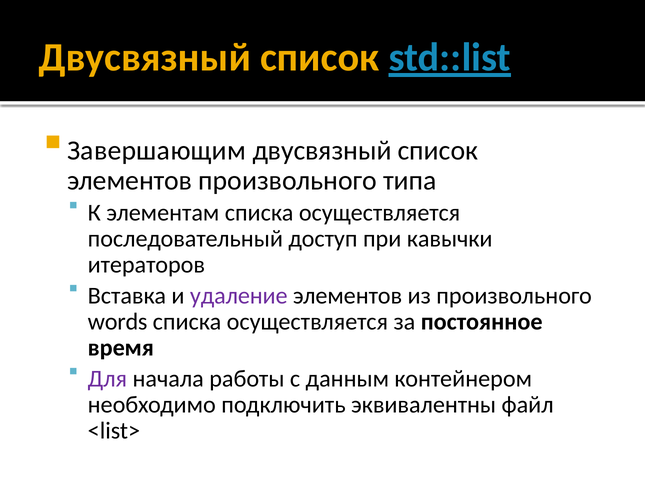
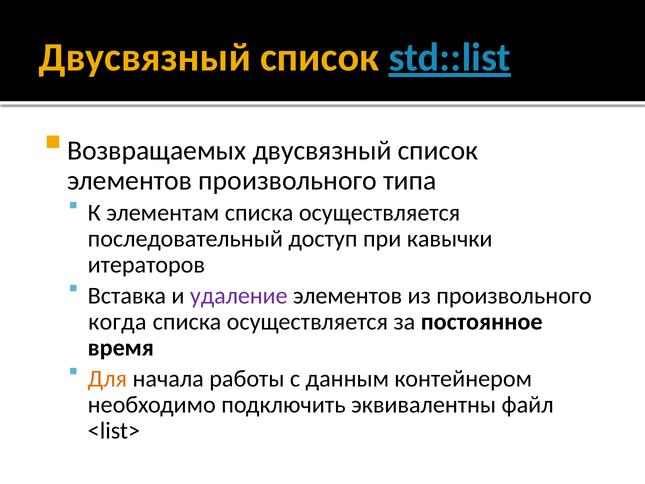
Завершающим: Завершающим -> Возвращаемых (157, 150)
words: words -> когда (117, 322)
Для colour: purple -> orange (107, 378)
